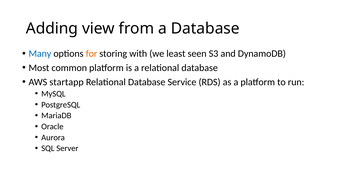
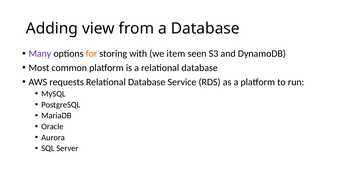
Many colour: blue -> purple (40, 54)
least: least -> item (176, 54)
startapp: startapp -> requests (67, 82)
